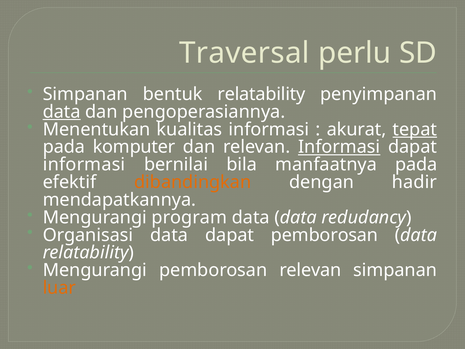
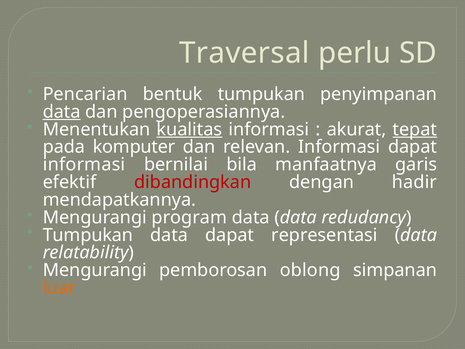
Simpanan: Simpanan -> Pencarian (85, 94)
bentuk relatability: relatability -> tumpukan (261, 94)
kualitas underline: none -> present (189, 129)
Informasi underline: present -> none (339, 147)
manfaatnya pada: pada -> garis (416, 164)
dibandingkan colour: orange -> red (193, 182)
Organisasi: Organisasi -> Tumpukan (88, 235)
dapat pemborosan: pemborosan -> representasi (324, 235)
pemborosan relevan: relevan -> oblong (310, 270)
